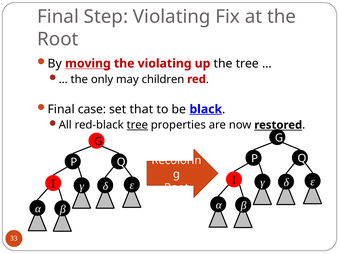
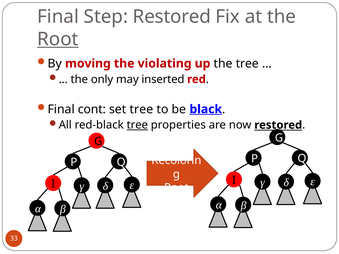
Step Violating: Violating -> Restored (172, 17)
Root underline: none -> present (58, 39)
moving underline: present -> none (88, 64)
children: children -> inserted (163, 79)
case: case -> cont (92, 109)
set that: that -> tree (141, 109)
